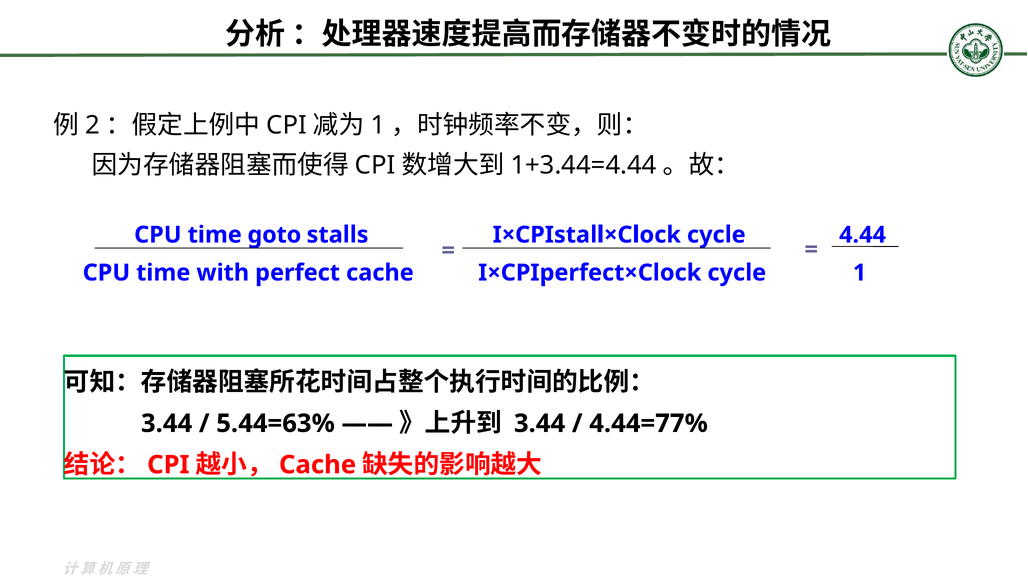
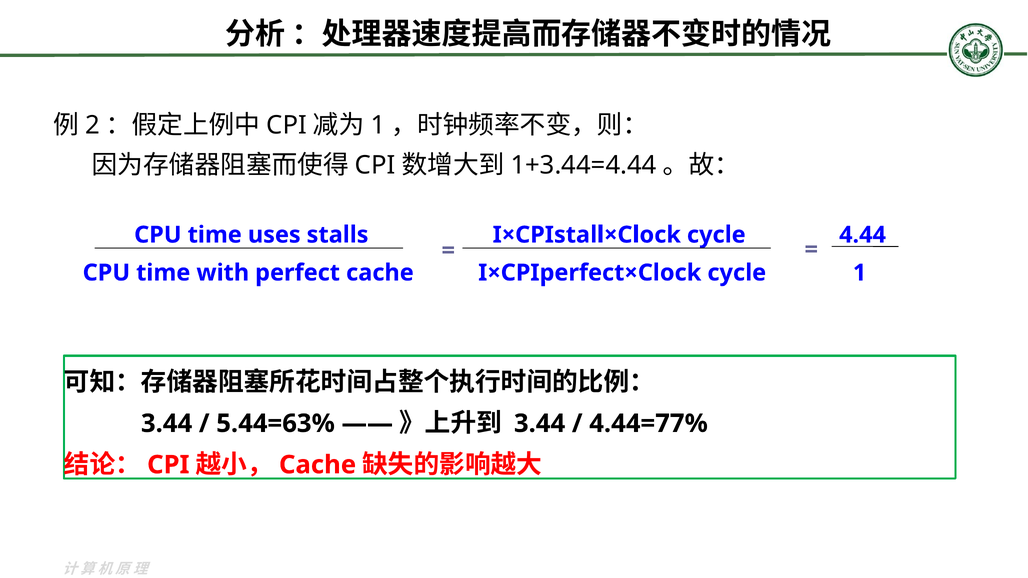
goto: goto -> uses (274, 235)
